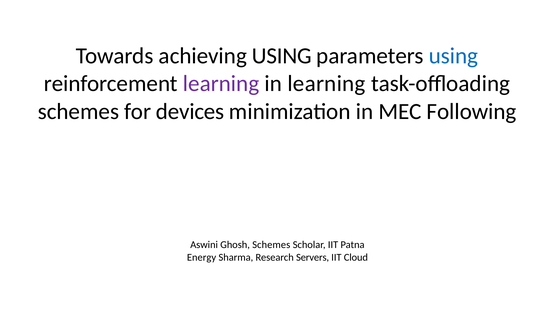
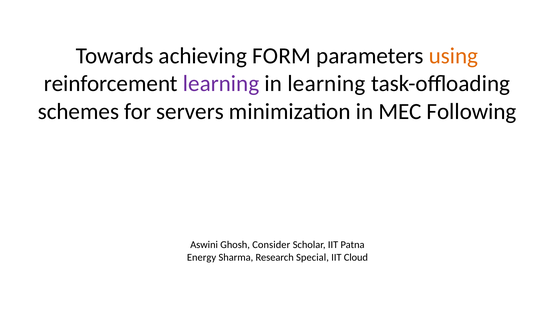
achieving USING: USING -> FORM (282, 56)
using colour: blue -> orange (453, 56)
devices: devices -> servers (190, 111)
Ghosh Schemes: Schemes -> Consider (271, 245)
Servers: Servers -> Special (312, 258)
